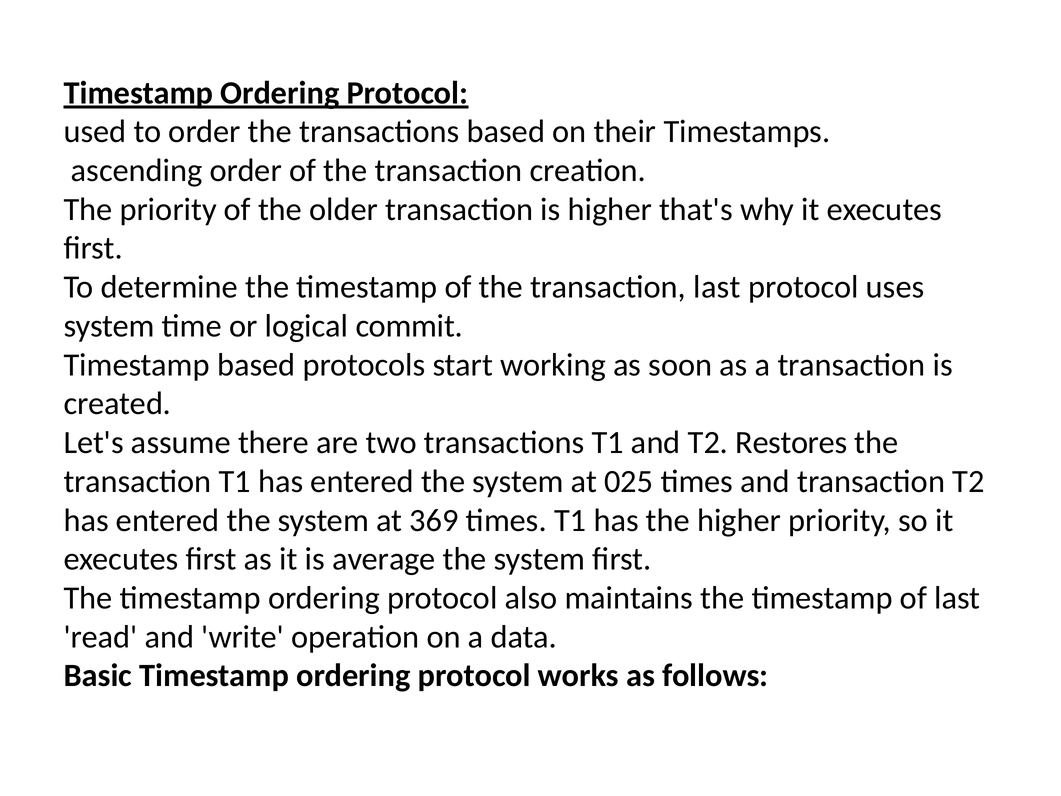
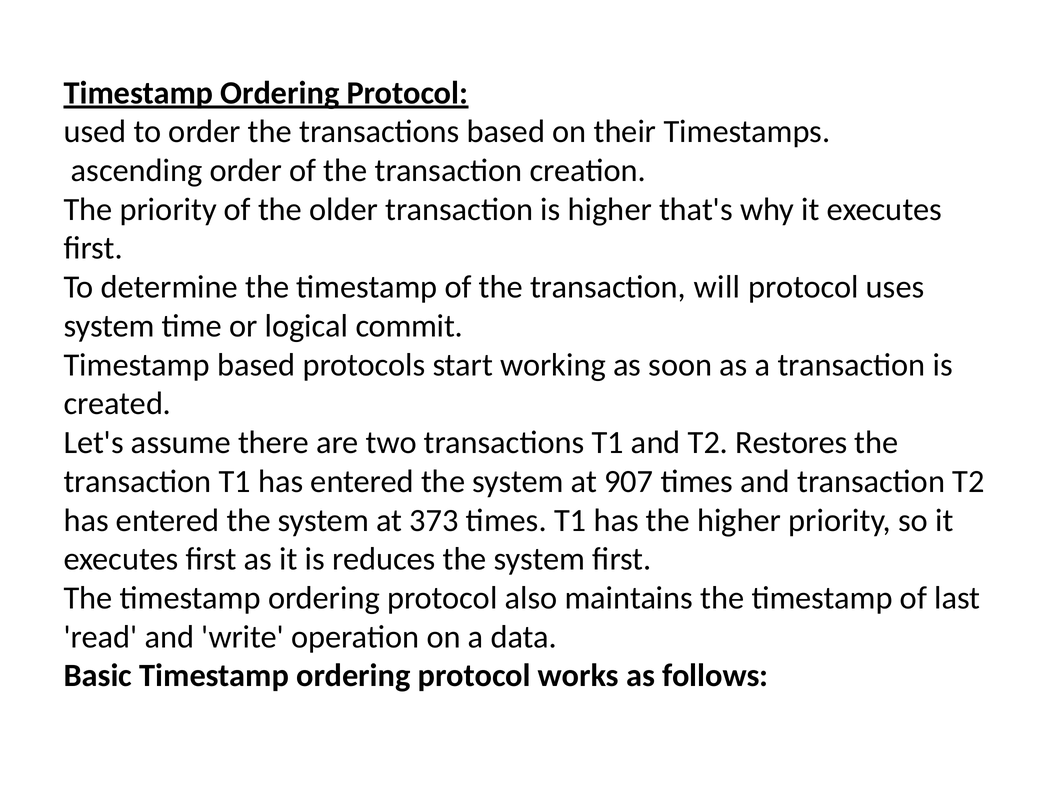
transaction last: last -> will (717, 287)
025: 025 -> 907 (629, 481)
369: 369 -> 373 (434, 520)
average: average -> reduces (384, 559)
